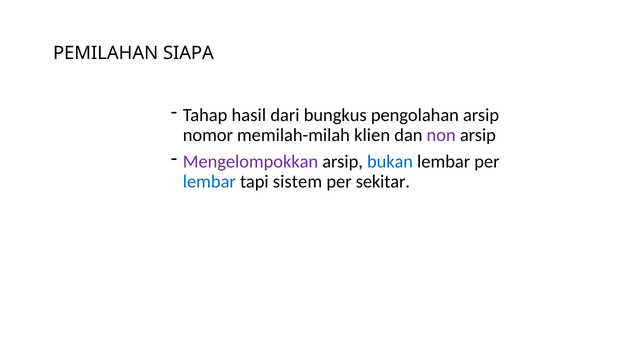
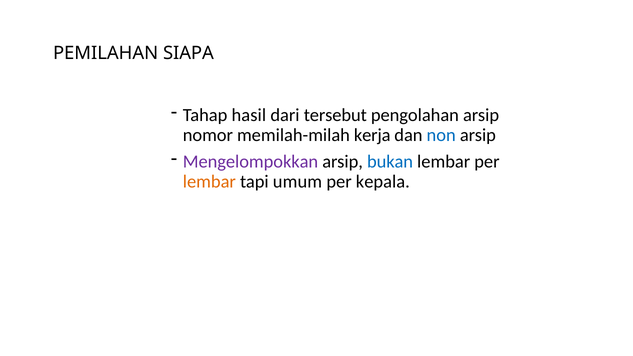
bungkus: bungkus -> tersebut (335, 115)
klien: klien -> kerja (372, 135)
non colour: purple -> blue (441, 135)
lembar colour: blue -> orange (209, 182)
sistem: sistem -> umum (297, 182)
sekitar: sekitar -> kepala (383, 182)
